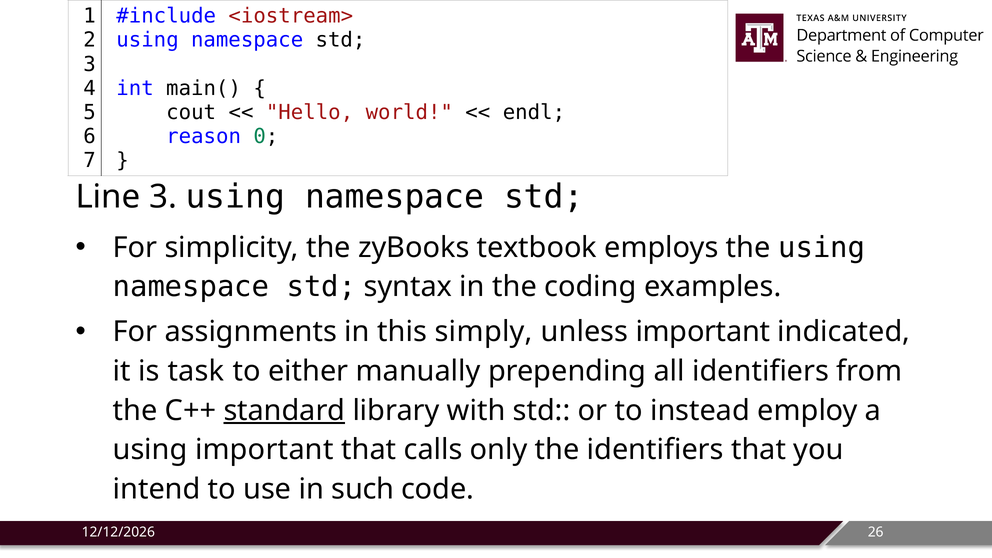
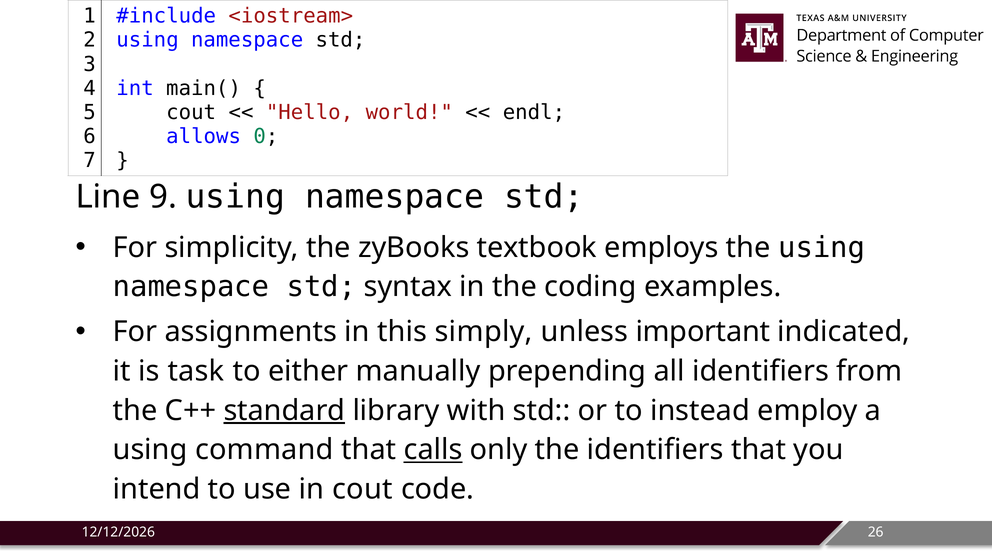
reason: reason -> allows (204, 136)
Line 3: 3 -> 9 (163, 197)
using important: important -> command (264, 450)
calls underline: none -> present (433, 450)
in such: such -> cout (362, 489)
